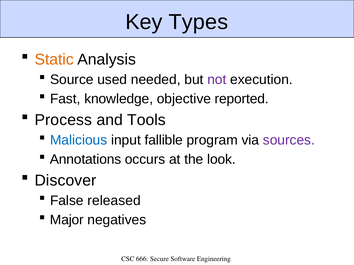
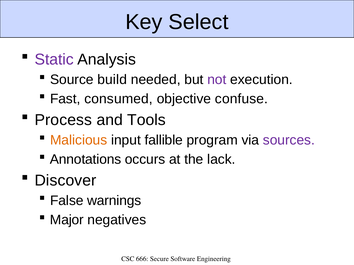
Types: Types -> Select (199, 22)
Static colour: orange -> purple (54, 60)
used: used -> build (112, 80)
knowledge: knowledge -> consumed (119, 99)
reported: reported -> confuse (241, 99)
Malicious colour: blue -> orange (79, 140)
look: look -> lack (221, 160)
released: released -> warnings (114, 201)
